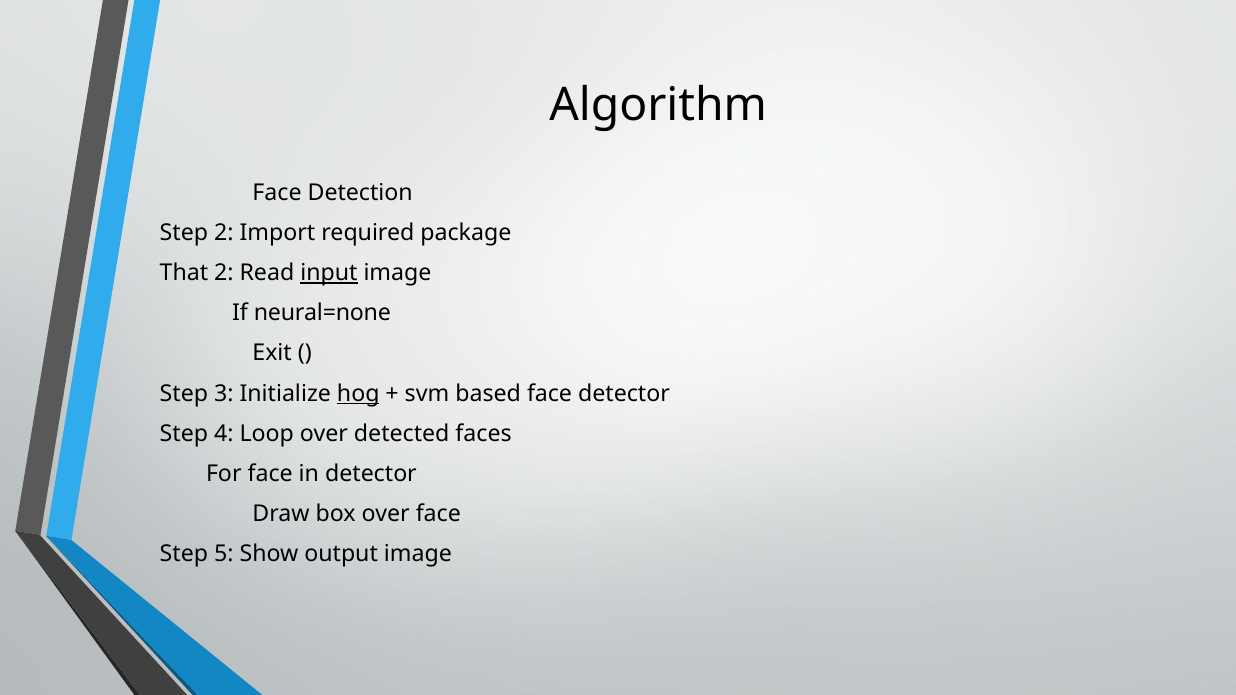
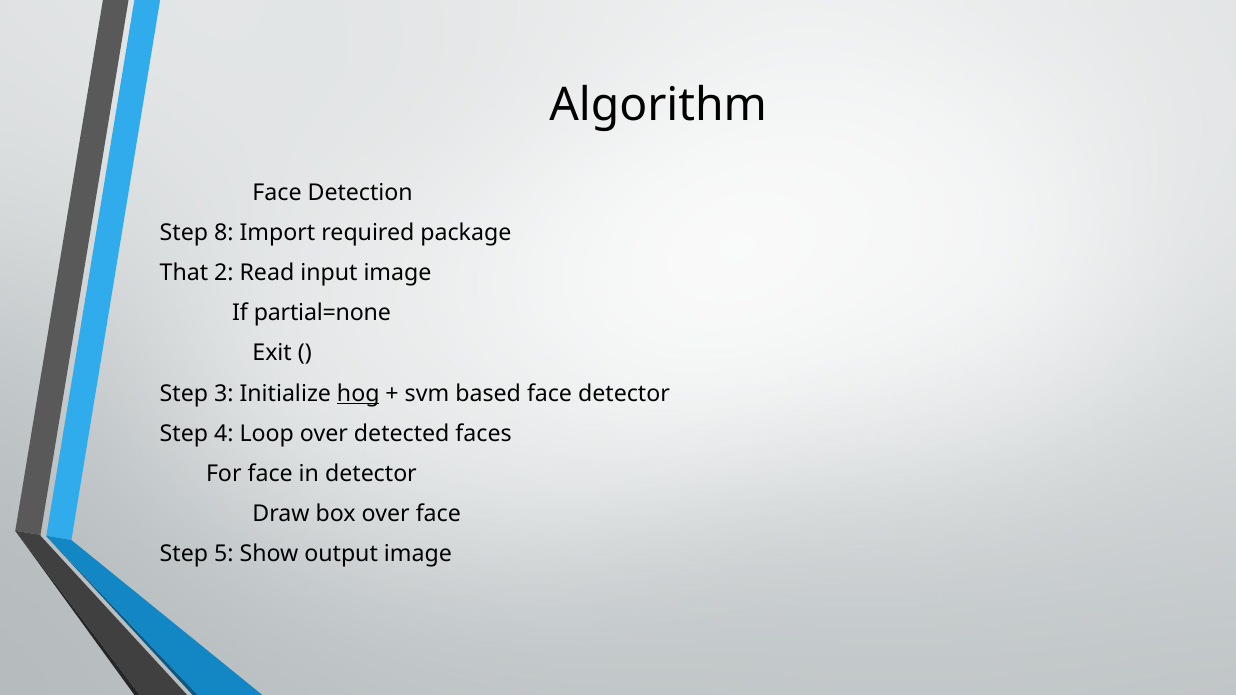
Step 2: 2 -> 8 (224, 233)
input underline: present -> none (329, 273)
neural=none: neural=none -> partial=none (322, 313)
